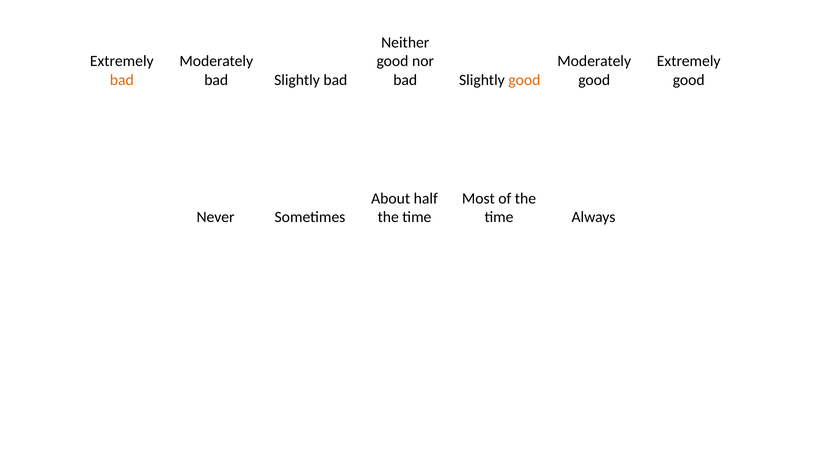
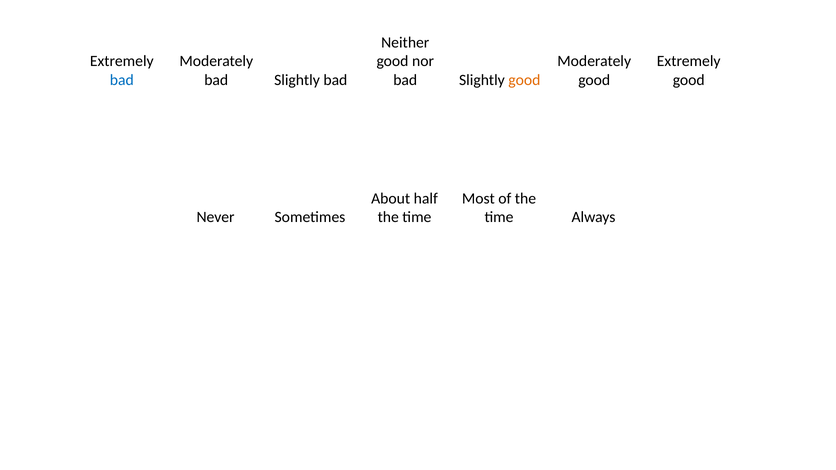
bad colour: orange -> blue (122, 80)
